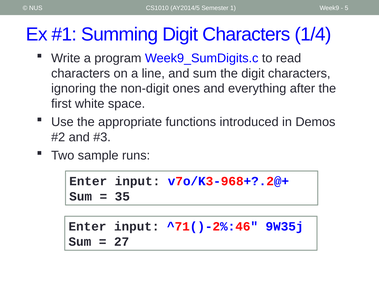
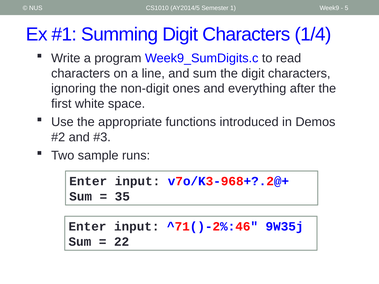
27: 27 -> 22 (122, 242)
